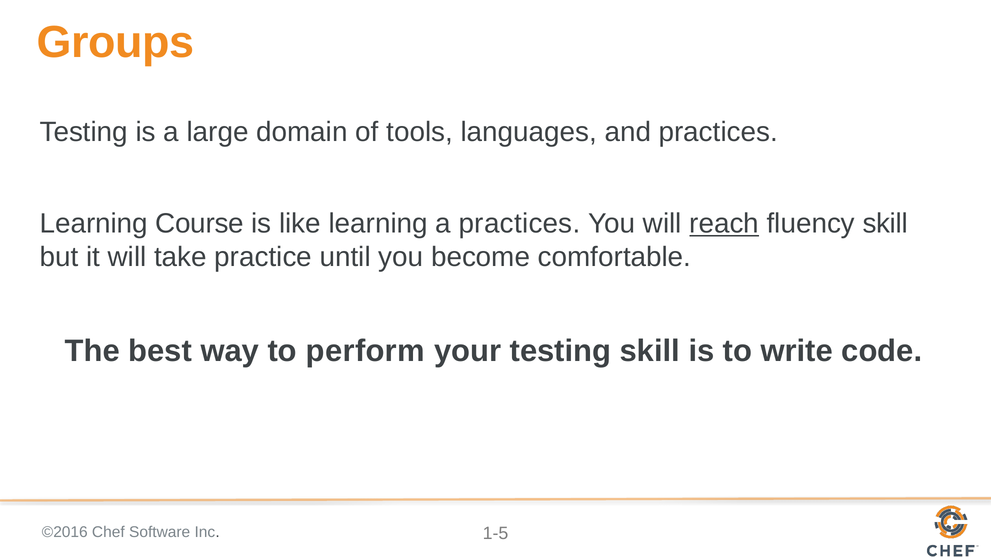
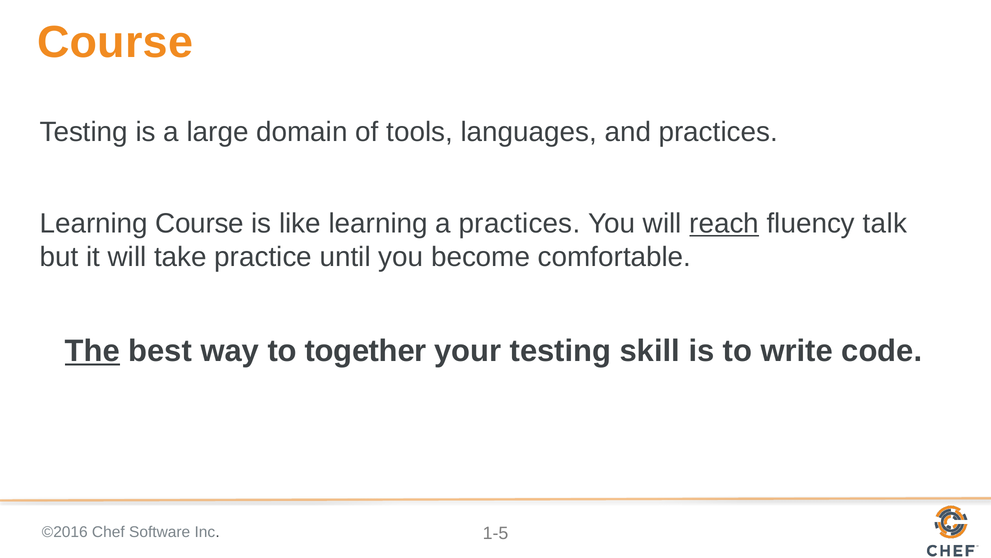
Groups: Groups -> Course (115, 43)
fluency skill: skill -> talk (885, 223)
The underline: none -> present (92, 351)
perform: perform -> together (366, 351)
